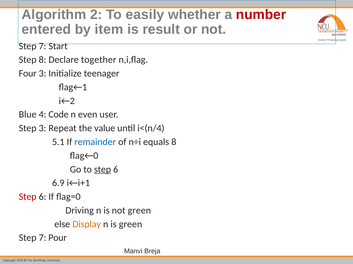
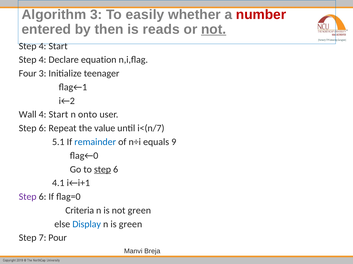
Algorithm 2: 2 -> 3 (96, 15)
item: item -> then (109, 29)
result: result -> reads (161, 29)
not underline: none -> present (214, 29)
7: 7 -> 4 (43, 46)
8: 8 -> 4 (43, 60)
together: together -> equation (99, 60)
Blue: Blue -> Wall (28, 115)
Code: Code -> Start (58, 115)
even: even -> onto (88, 115)
3: 3 -> 6 (43, 129)
i<(n/4: i<(n/4 -> i<(n/7 (151, 129)
equals 8: 8 -> 9 (174, 142)
6.9: 6.9 -> 4.1 (58, 183)
Step colour: red -> purple (28, 197)
Driving: Driving -> Criteria (80, 211)
Display colour: orange -> blue (87, 225)
